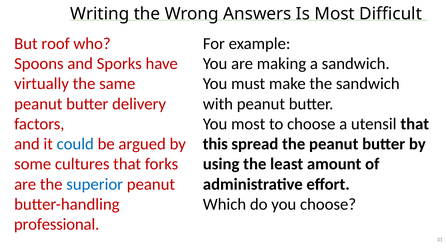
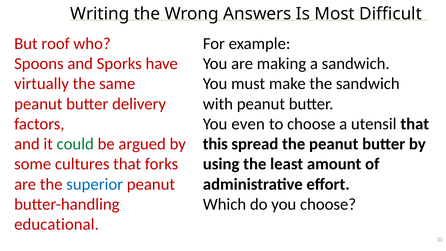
You most: most -> even (248, 124)
could colour: blue -> green (75, 144)
professional: professional -> educational (57, 224)
